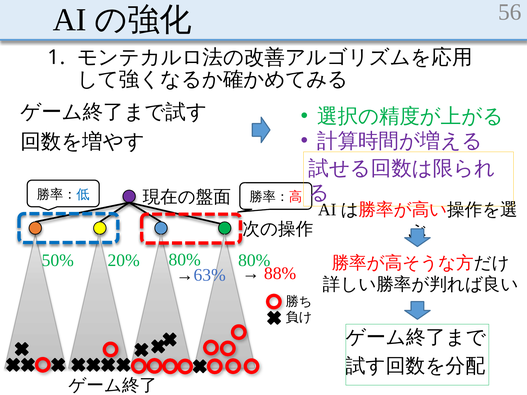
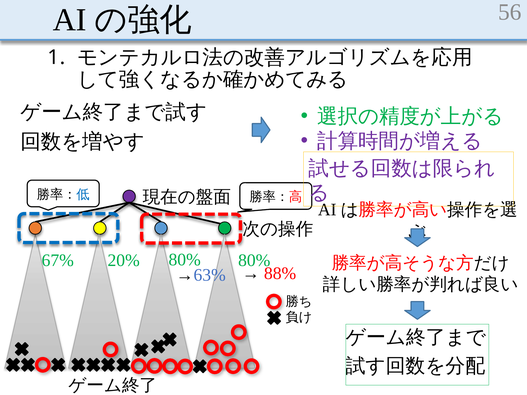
50%: 50% -> 67% (58, 261)
